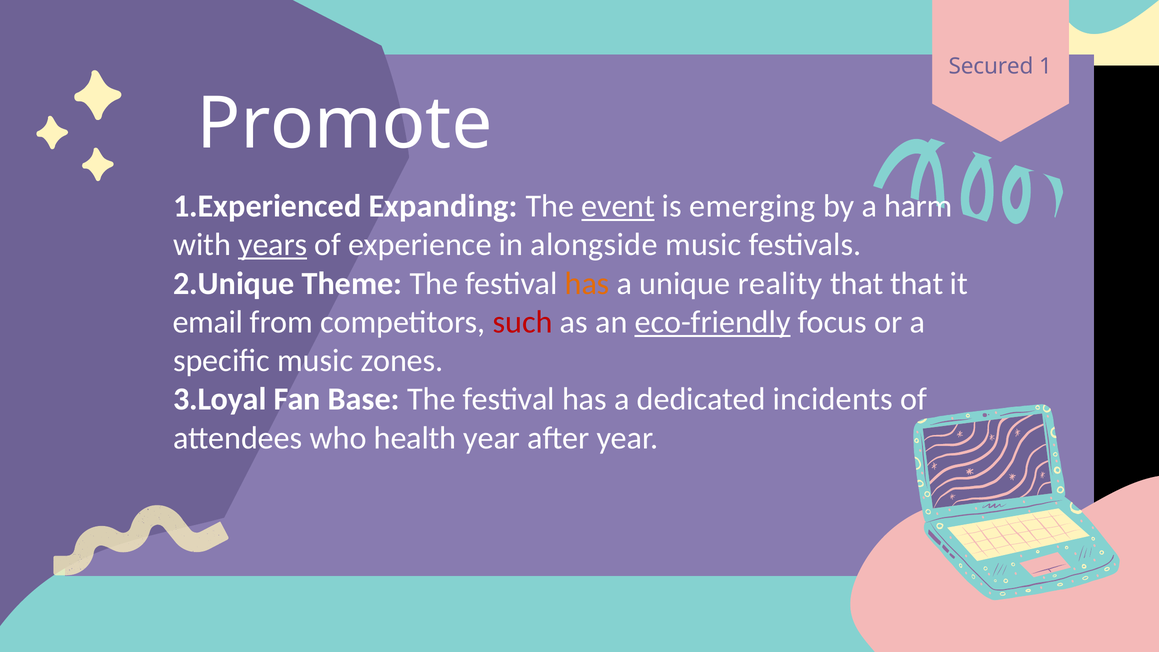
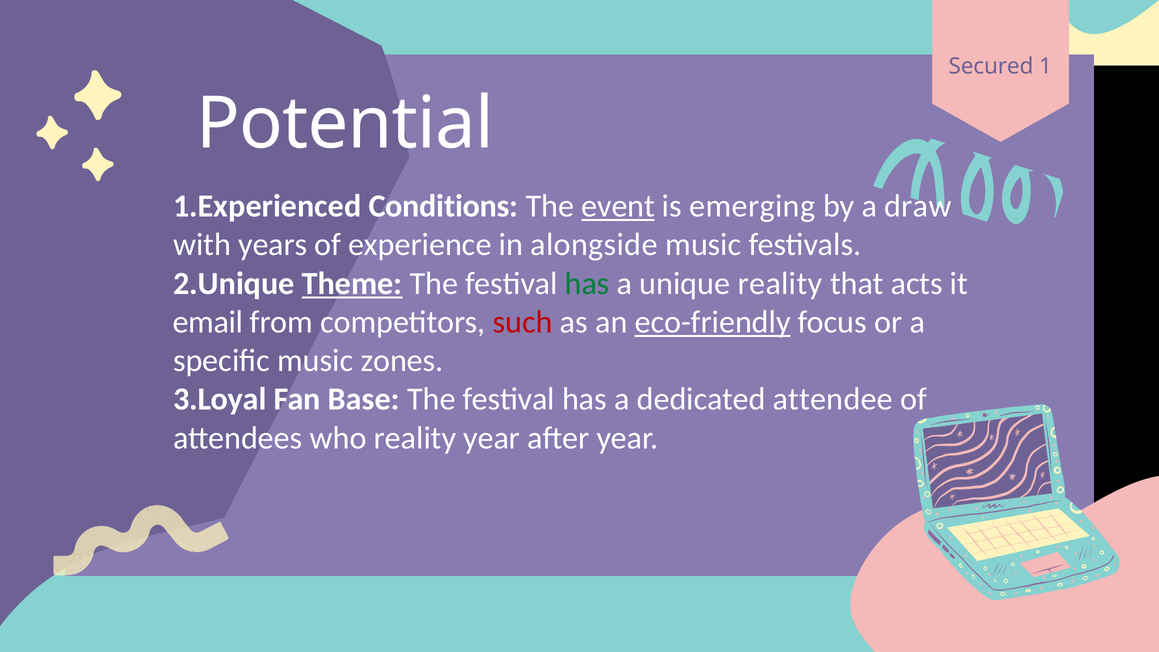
Promote: Promote -> Potential (345, 124)
Expanding: Expanding -> Conditions (443, 206)
harm: harm -> draw (918, 206)
years underline: present -> none (273, 245)
Theme underline: none -> present (352, 283)
has colour: orange -> green (587, 283)
that that: that -> acts (917, 283)
incidents: incidents -> attendee (833, 399)
who health: health -> reality (415, 438)
